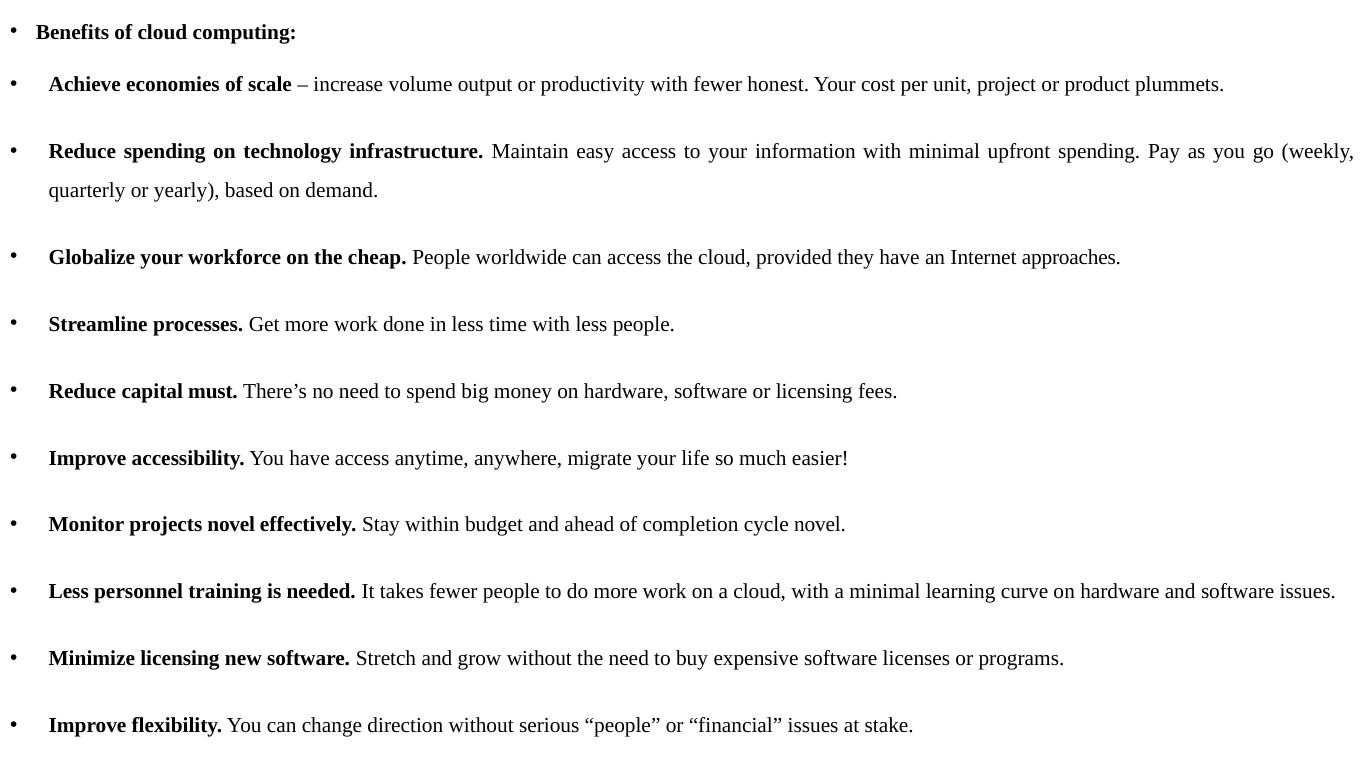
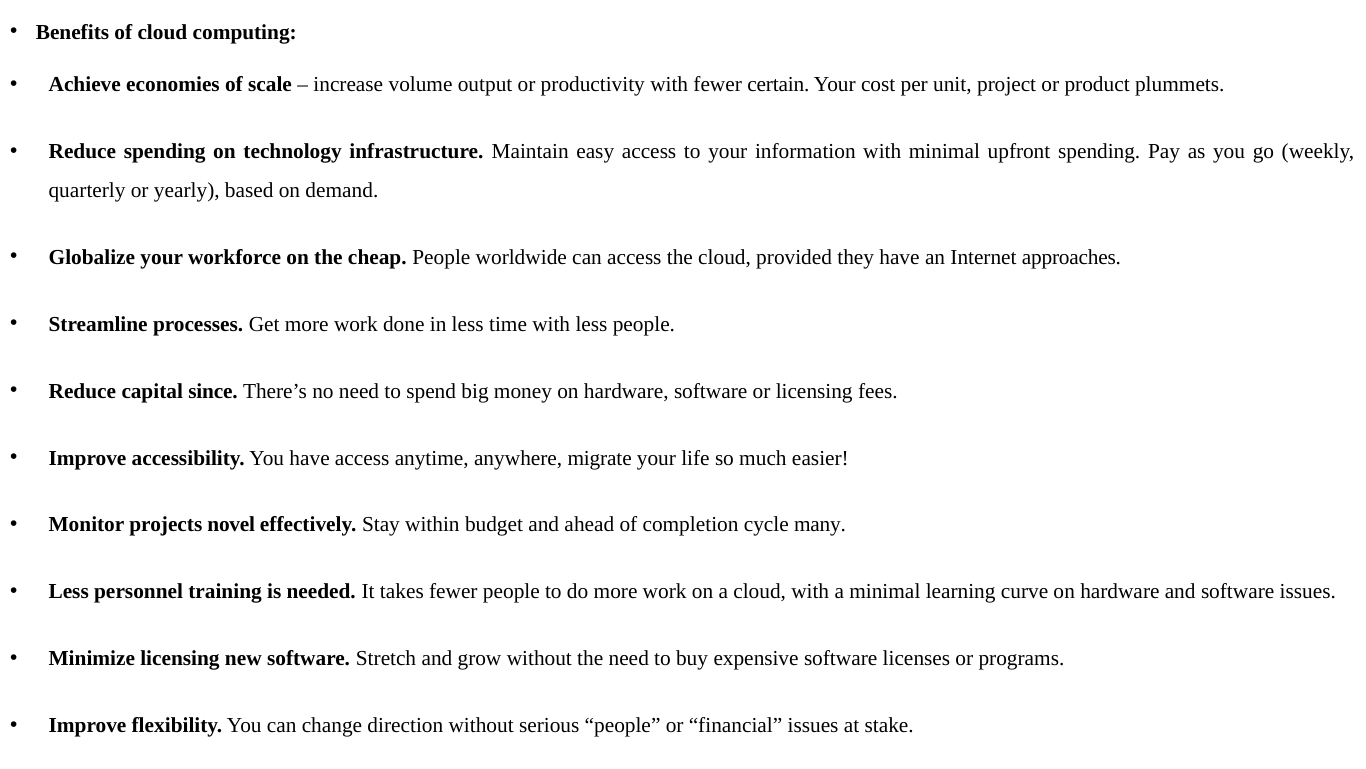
honest: honest -> certain (778, 85)
must: must -> since (213, 391)
cycle novel: novel -> many (820, 524)
